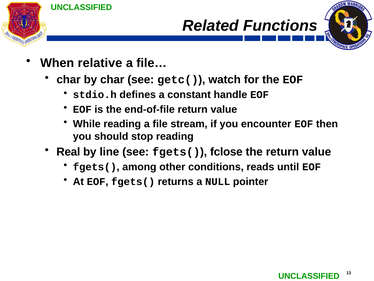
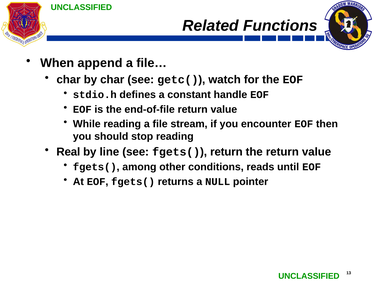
relative: relative -> append (100, 63)
fgets( fclose: fclose -> return (226, 152)
